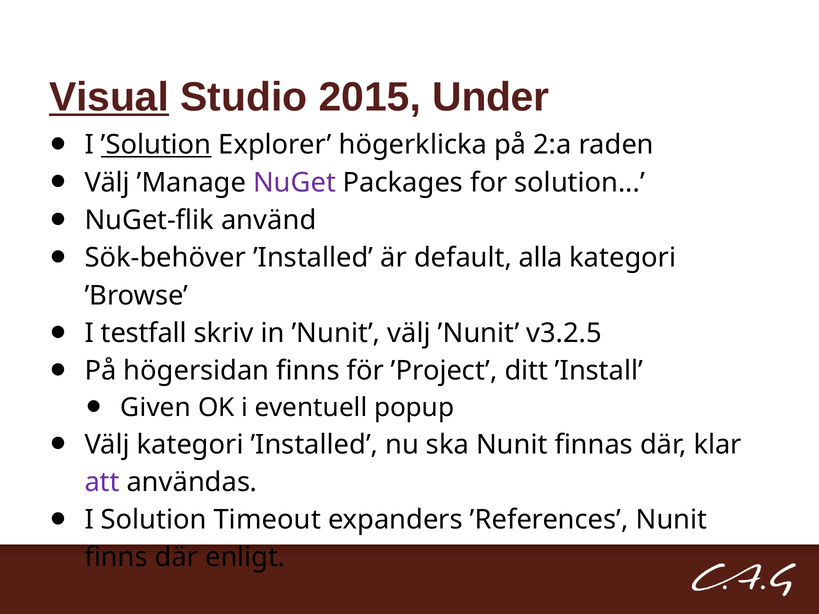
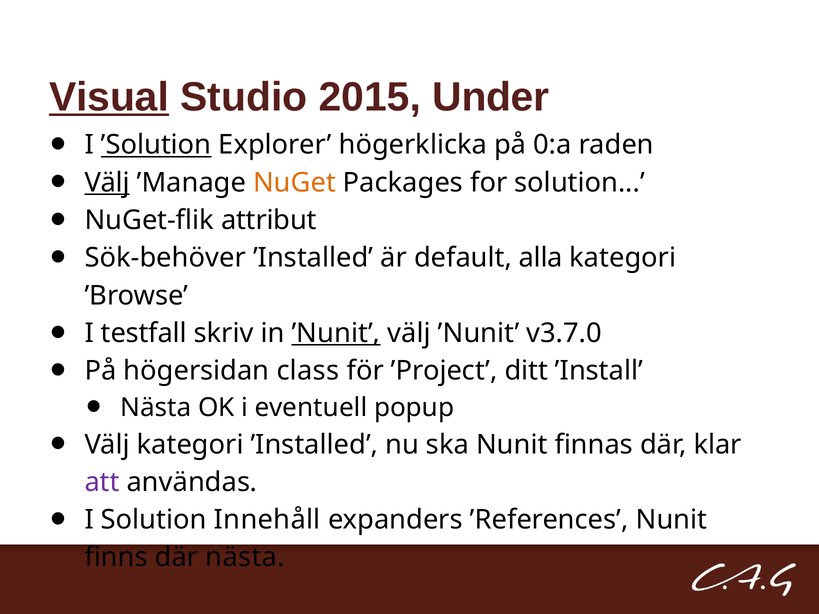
2:a: 2:a -> 0:a (552, 145)
Välj underline: none -> present (107, 183)
NuGet colour: purple -> orange (295, 183)
använd: använd -> attribut (269, 220)
’Nunit underline: none -> present (336, 333)
v3.2.5: v3.2.5 -> v3.7.0 (564, 333)
högersidan finns: finns -> class (308, 371)
Given: Given -> Nästa (156, 408)
Timeout: Timeout -> Innehåll (267, 520)
där enligt: enligt -> nästa (245, 558)
